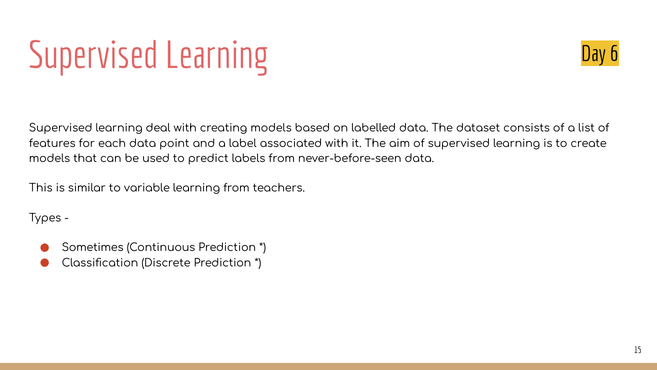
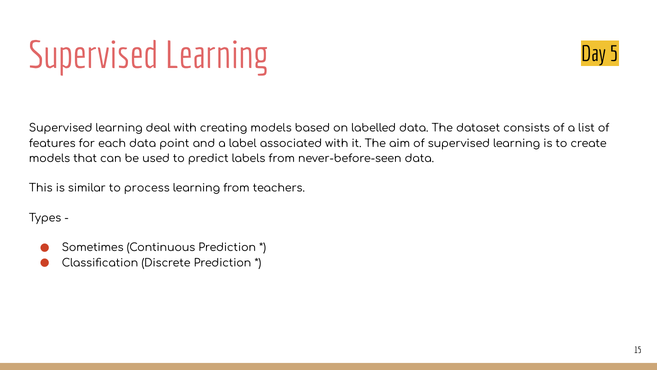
6: 6 -> 5 (614, 54)
variable: variable -> process (147, 188)
